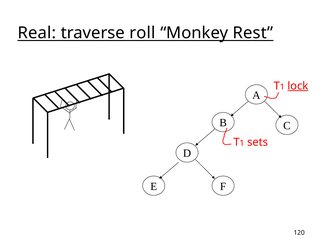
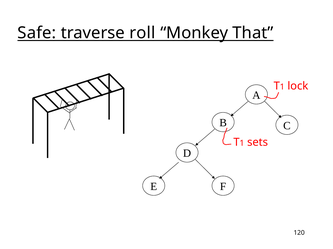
Real: Real -> Safe (37, 33)
Rest: Rest -> That (253, 33)
lock underline: present -> none (298, 86)
